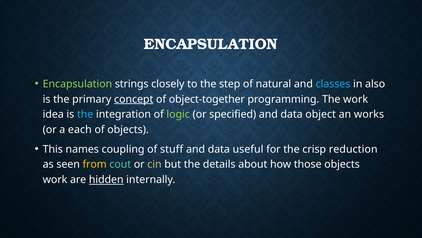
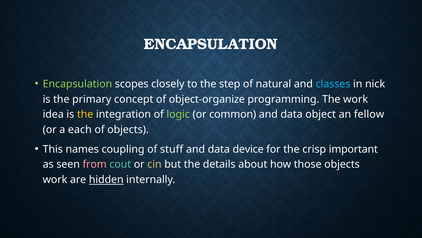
strings: strings -> scopes (132, 84)
also: also -> nick (375, 84)
concept underline: present -> none (134, 99)
object-together: object-together -> object-organize (207, 99)
the colour: light blue -> yellow (85, 114)
specified: specified -> common (233, 114)
works: works -> fellow (369, 114)
useful: useful -> device (248, 149)
reduction: reduction -> important (353, 149)
from colour: yellow -> pink (95, 164)
